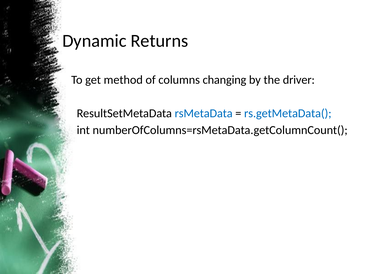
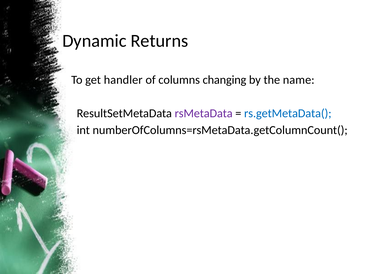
method: method -> handler (123, 80)
driver: driver -> name (299, 80)
rsMetaData colour: blue -> purple (204, 113)
